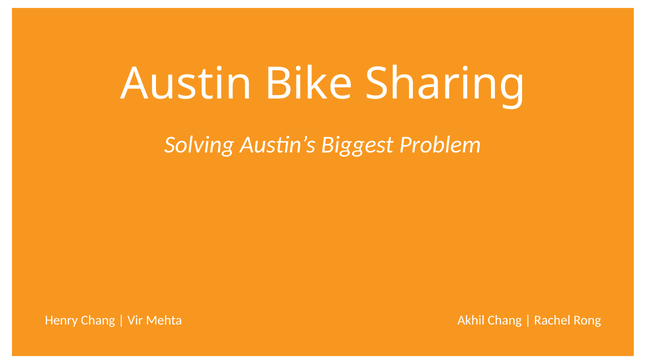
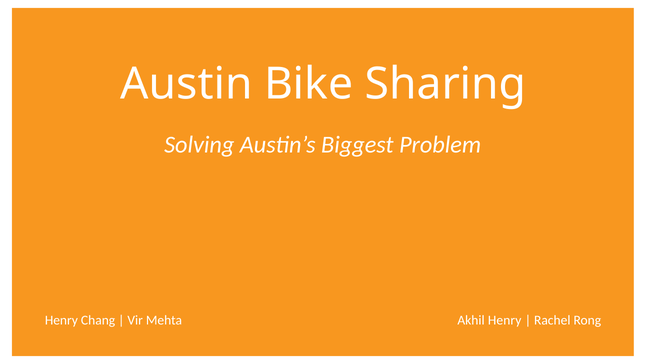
Akhil Chang: Chang -> Henry (505, 320)
